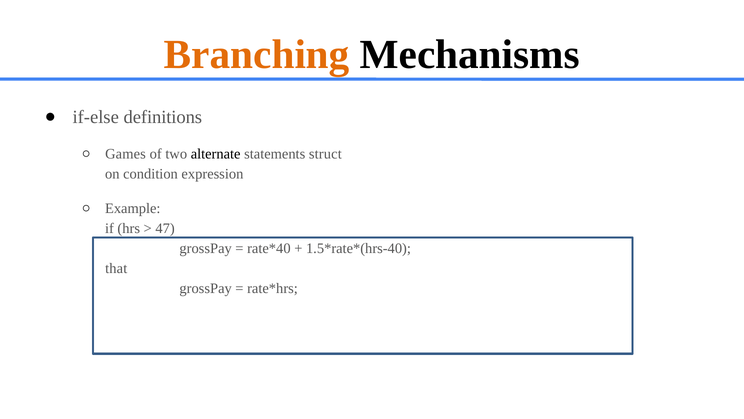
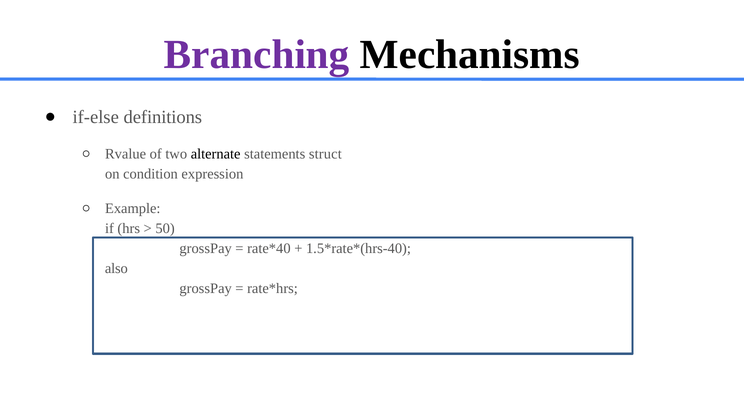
Branching colour: orange -> purple (257, 54)
Games: Games -> Rvalue (126, 154)
47: 47 -> 50 (165, 228)
that: that -> also (116, 268)
